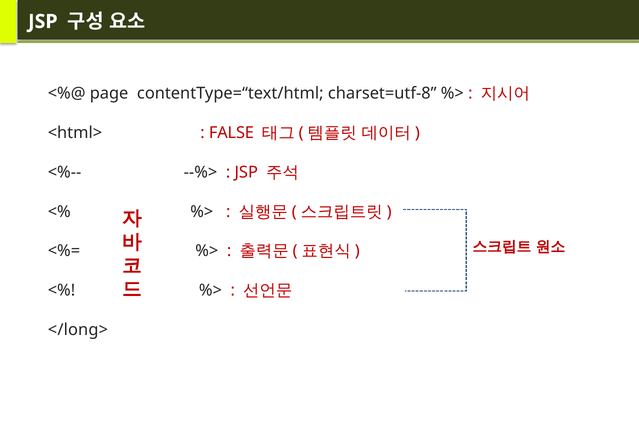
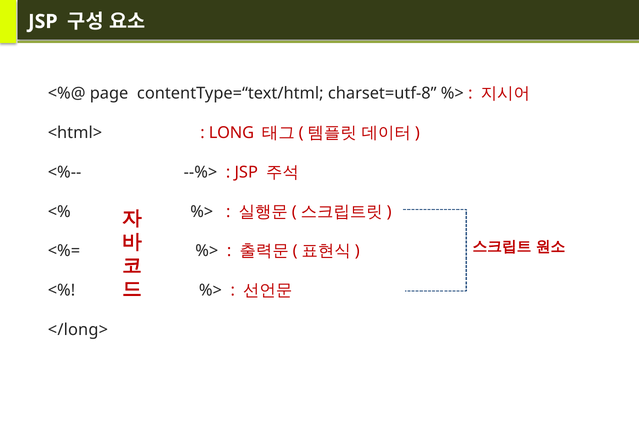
FALSE: FALSE -> LONG (231, 133)
